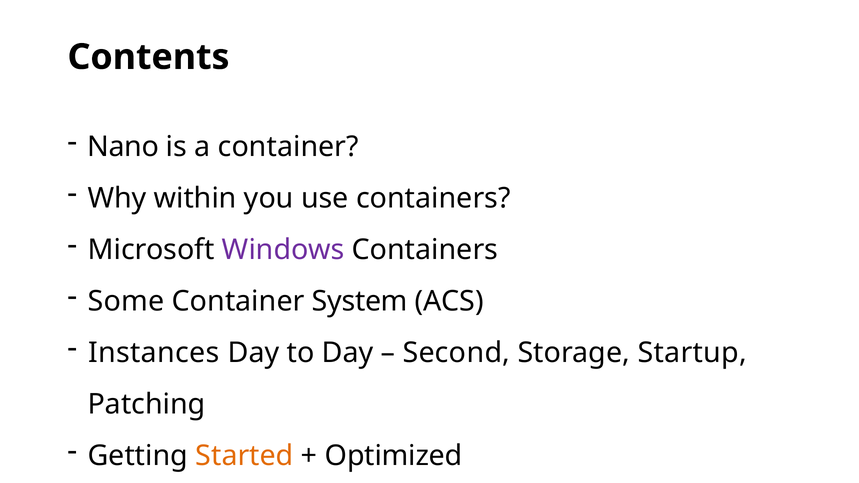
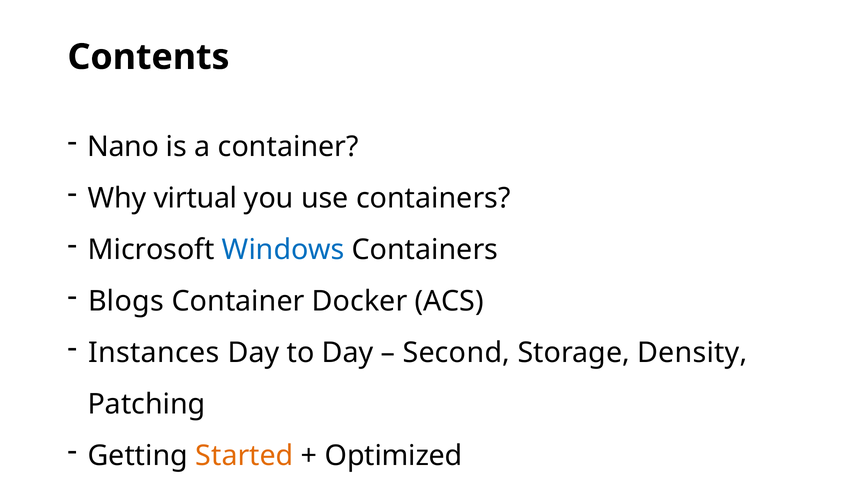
within: within -> virtual (195, 198)
Windows colour: purple -> blue (283, 250)
Some: Some -> Blogs (126, 301)
System: System -> Docker (360, 301)
Startup: Startup -> Density (692, 353)
